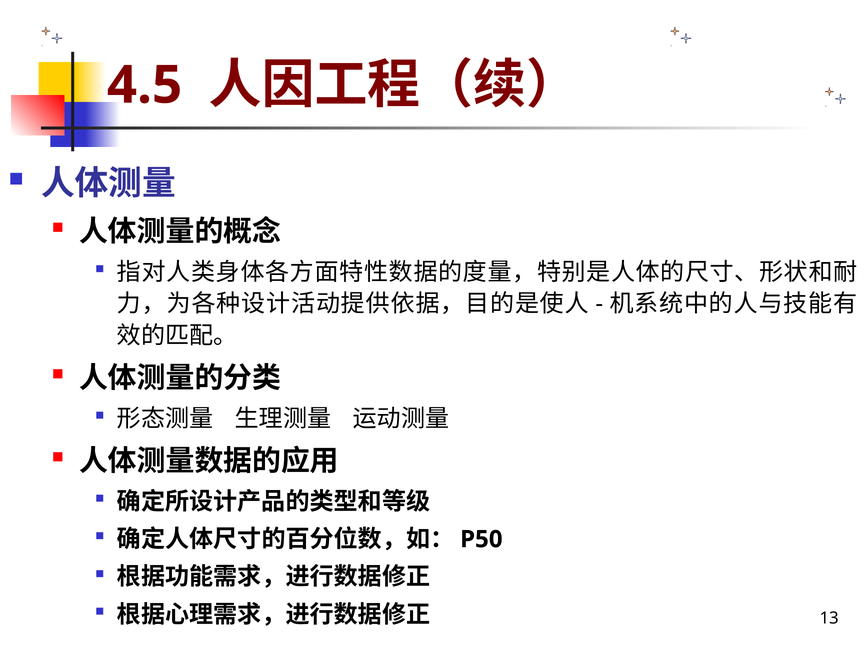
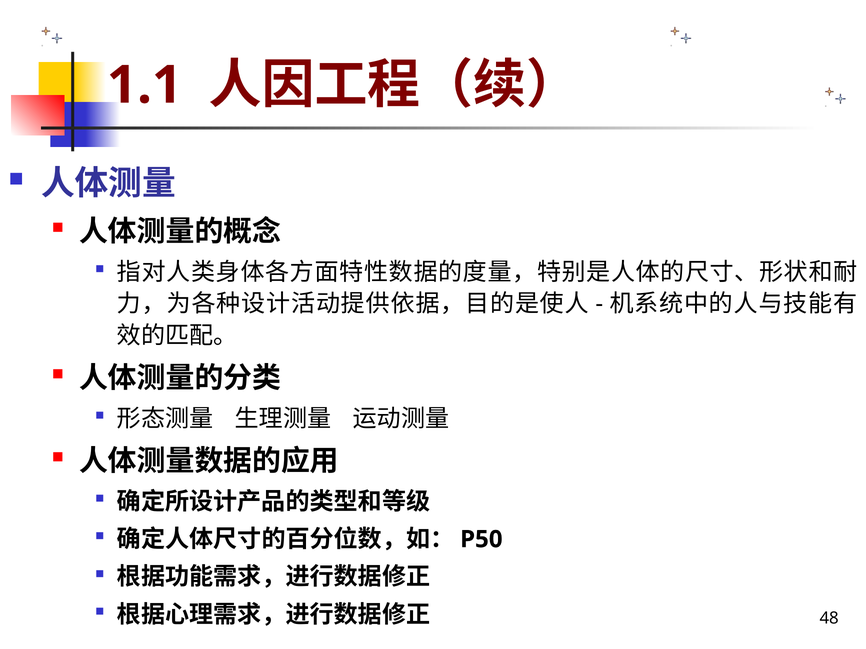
4.5: 4.5 -> 1.1 (145, 85)
13: 13 -> 48 (829, 619)
